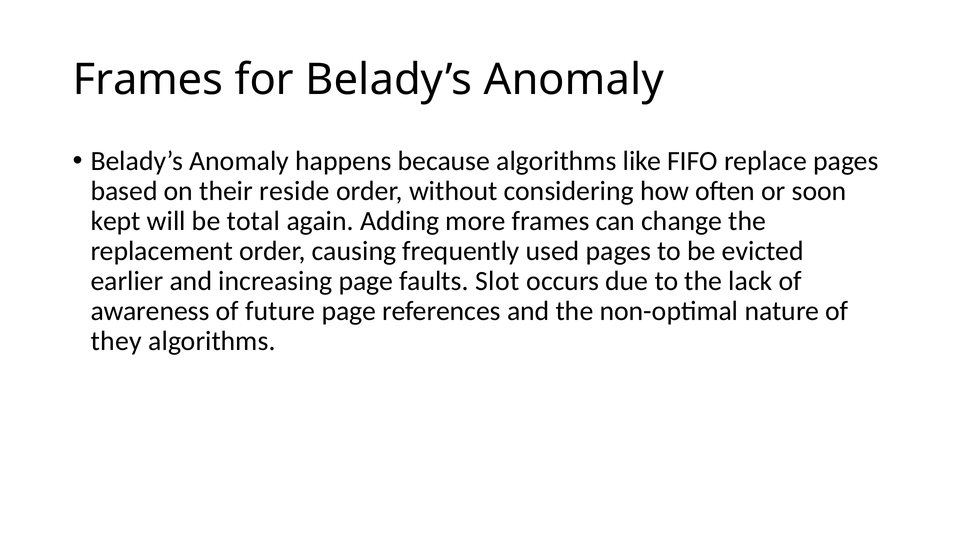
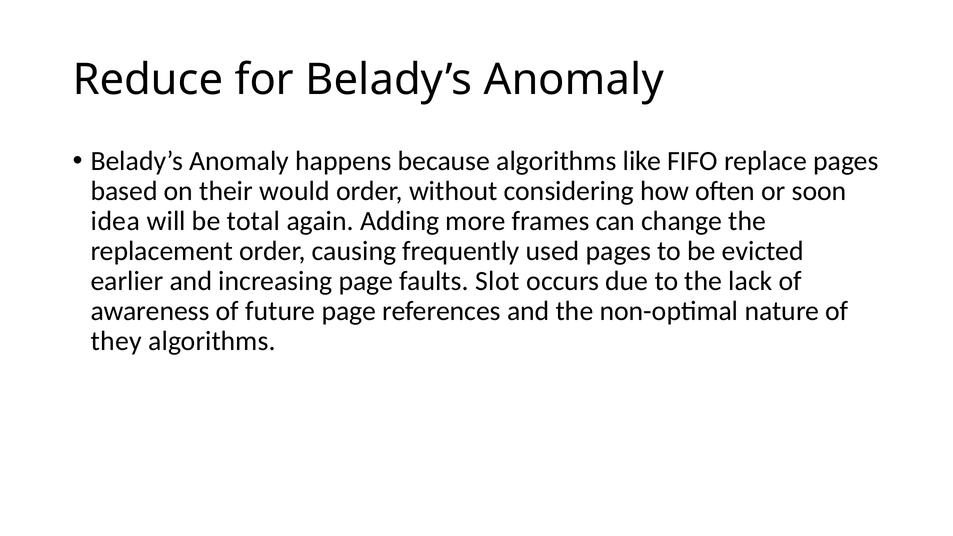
Frames: Frames -> Reduce (148, 80)
reside: reside -> would (295, 191)
kept: kept -> idea (115, 221)
